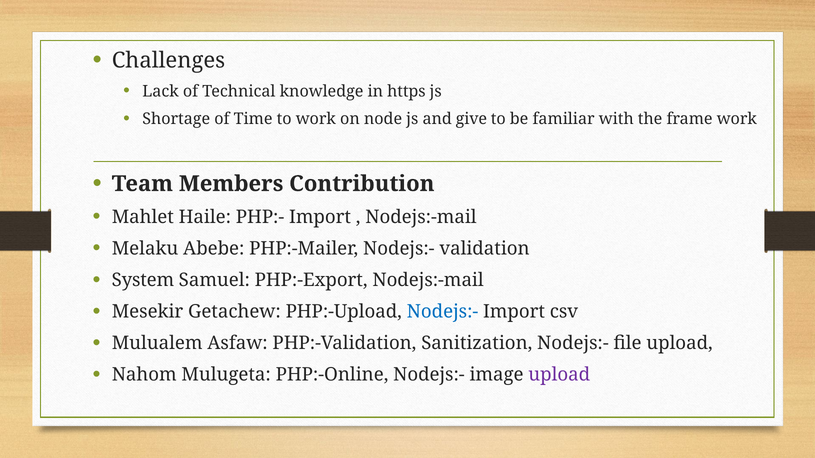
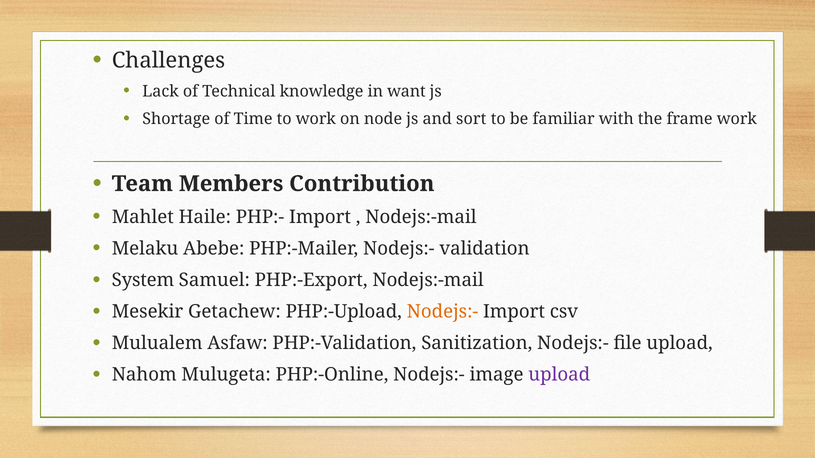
https: https -> want (406, 91)
give: give -> sort (471, 119)
Nodejs:- colour: blue -> orange (442, 312)
